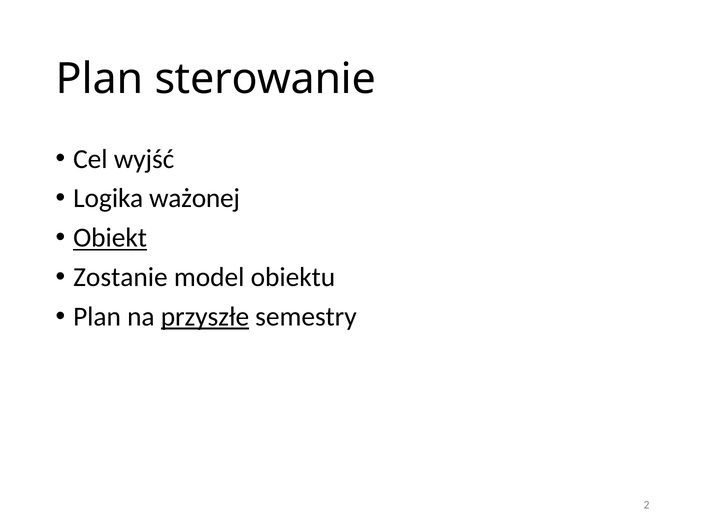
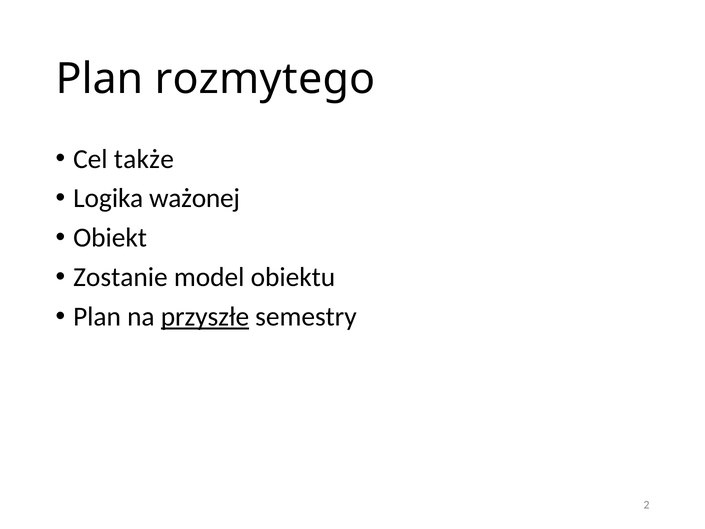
sterowanie: sterowanie -> rozmytego (265, 79)
wyjść: wyjść -> także (144, 159)
Obiekt underline: present -> none (110, 238)
